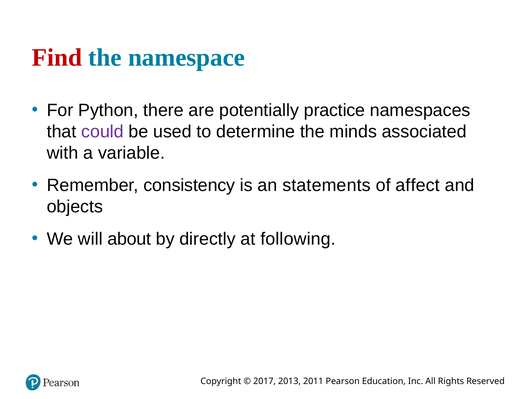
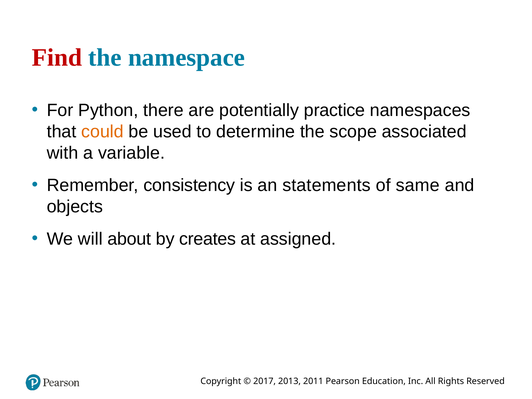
could colour: purple -> orange (102, 132)
minds: minds -> scope (353, 132)
affect: affect -> same (418, 185)
directly: directly -> creates (208, 239)
following: following -> assigned (298, 239)
